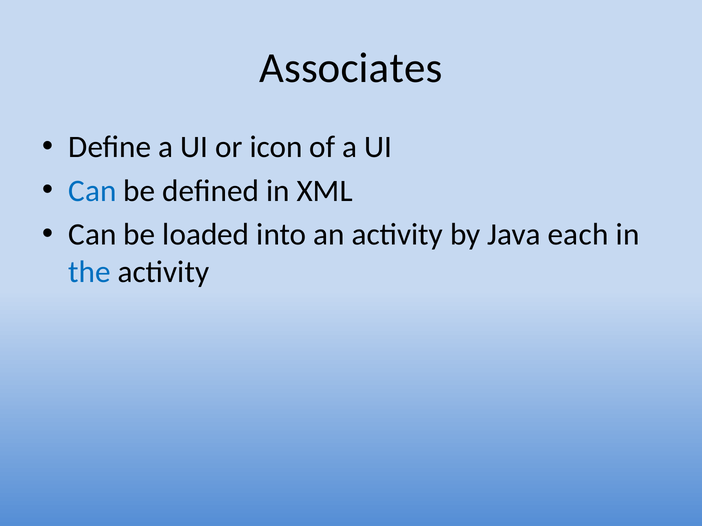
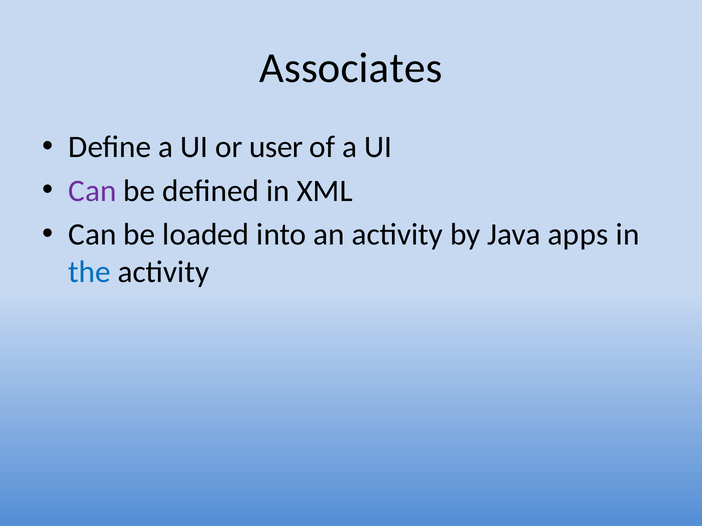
icon: icon -> user (276, 147)
Can colour: blue -> purple (92, 191)
each: each -> apps (578, 235)
